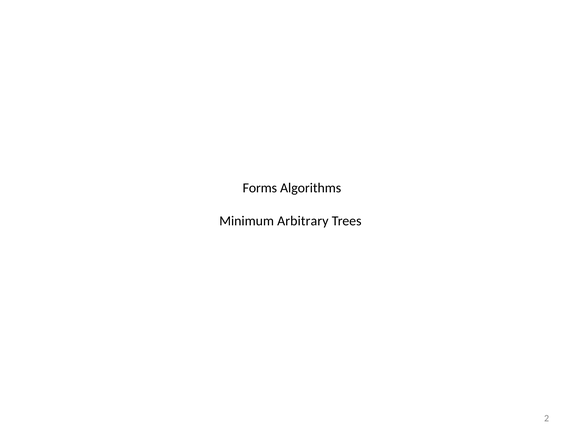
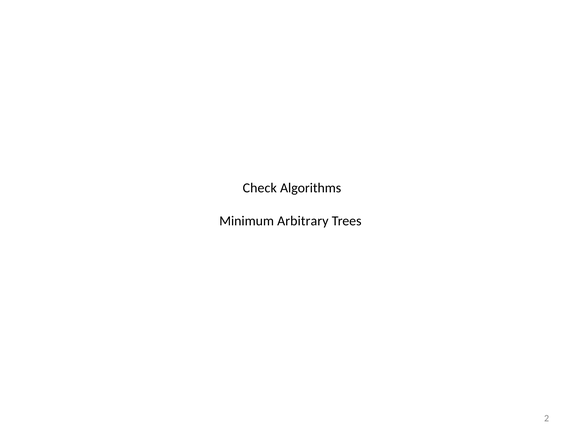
Forms: Forms -> Check (260, 188)
